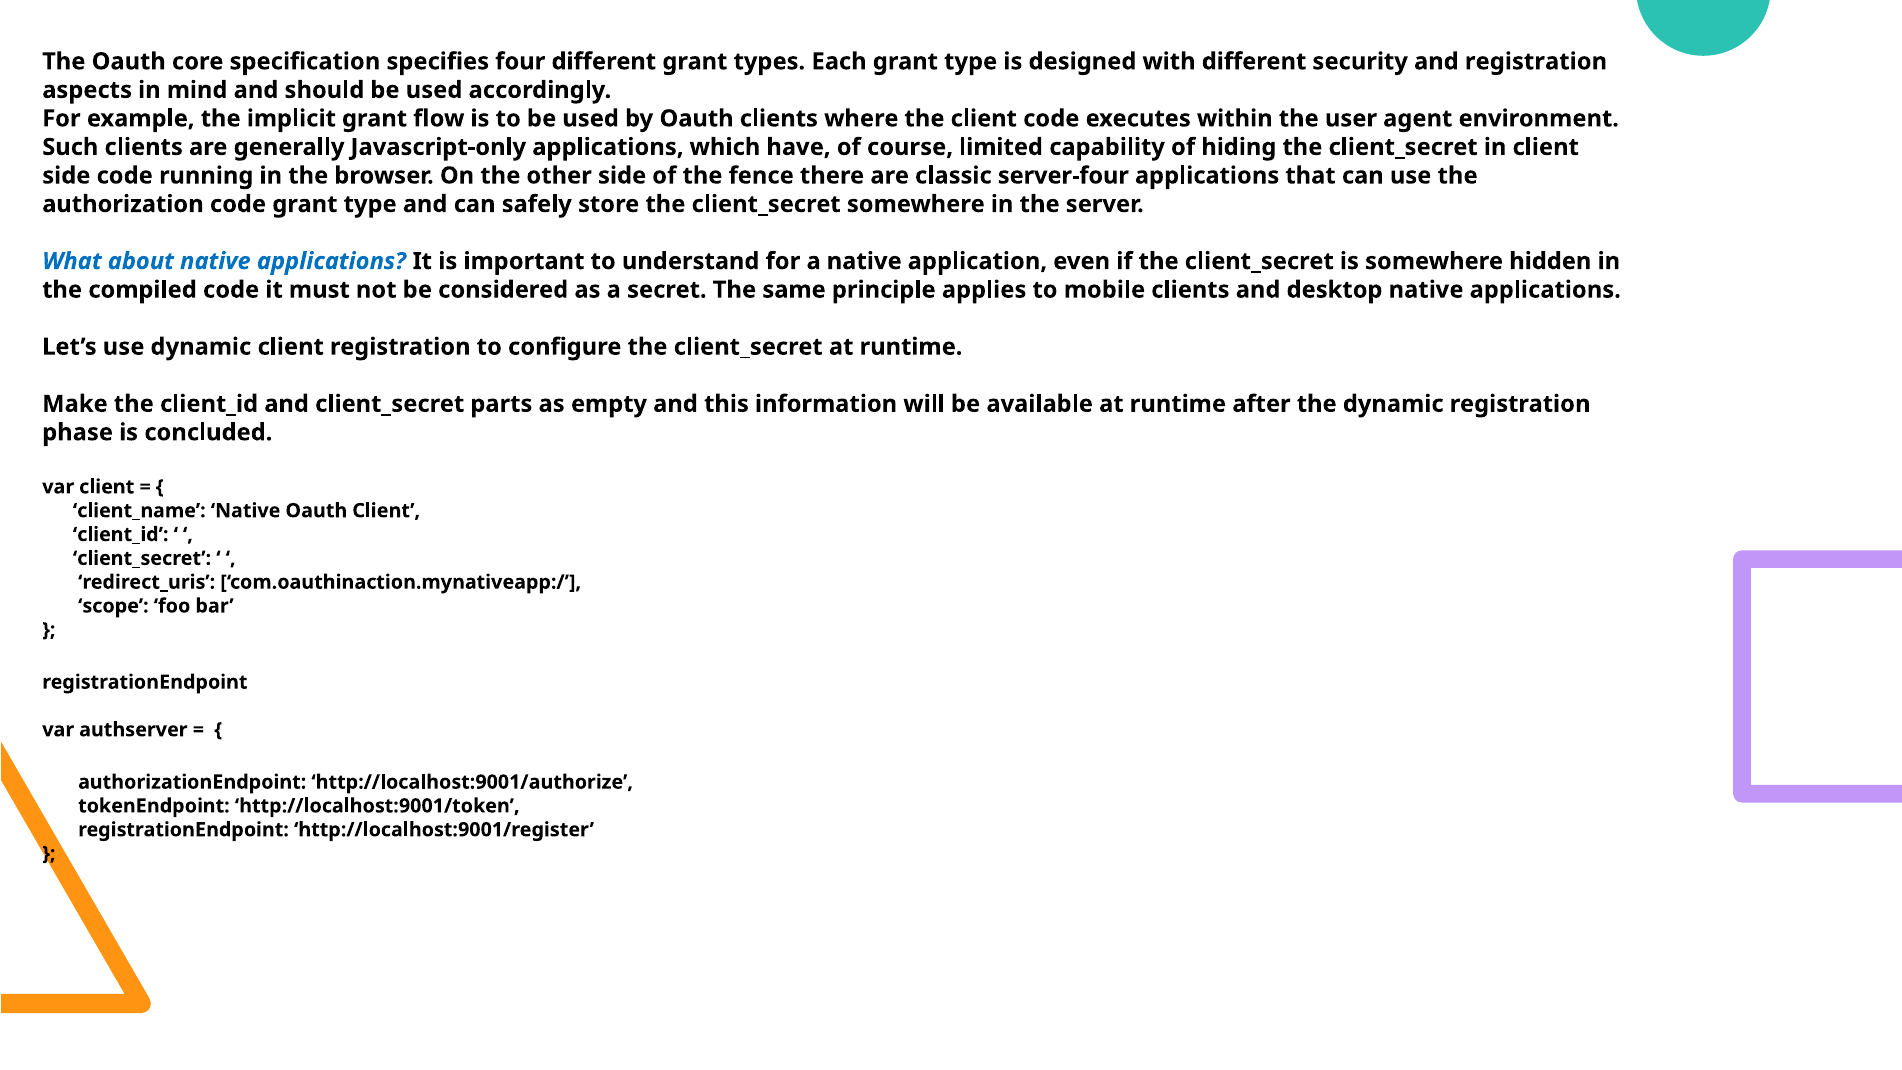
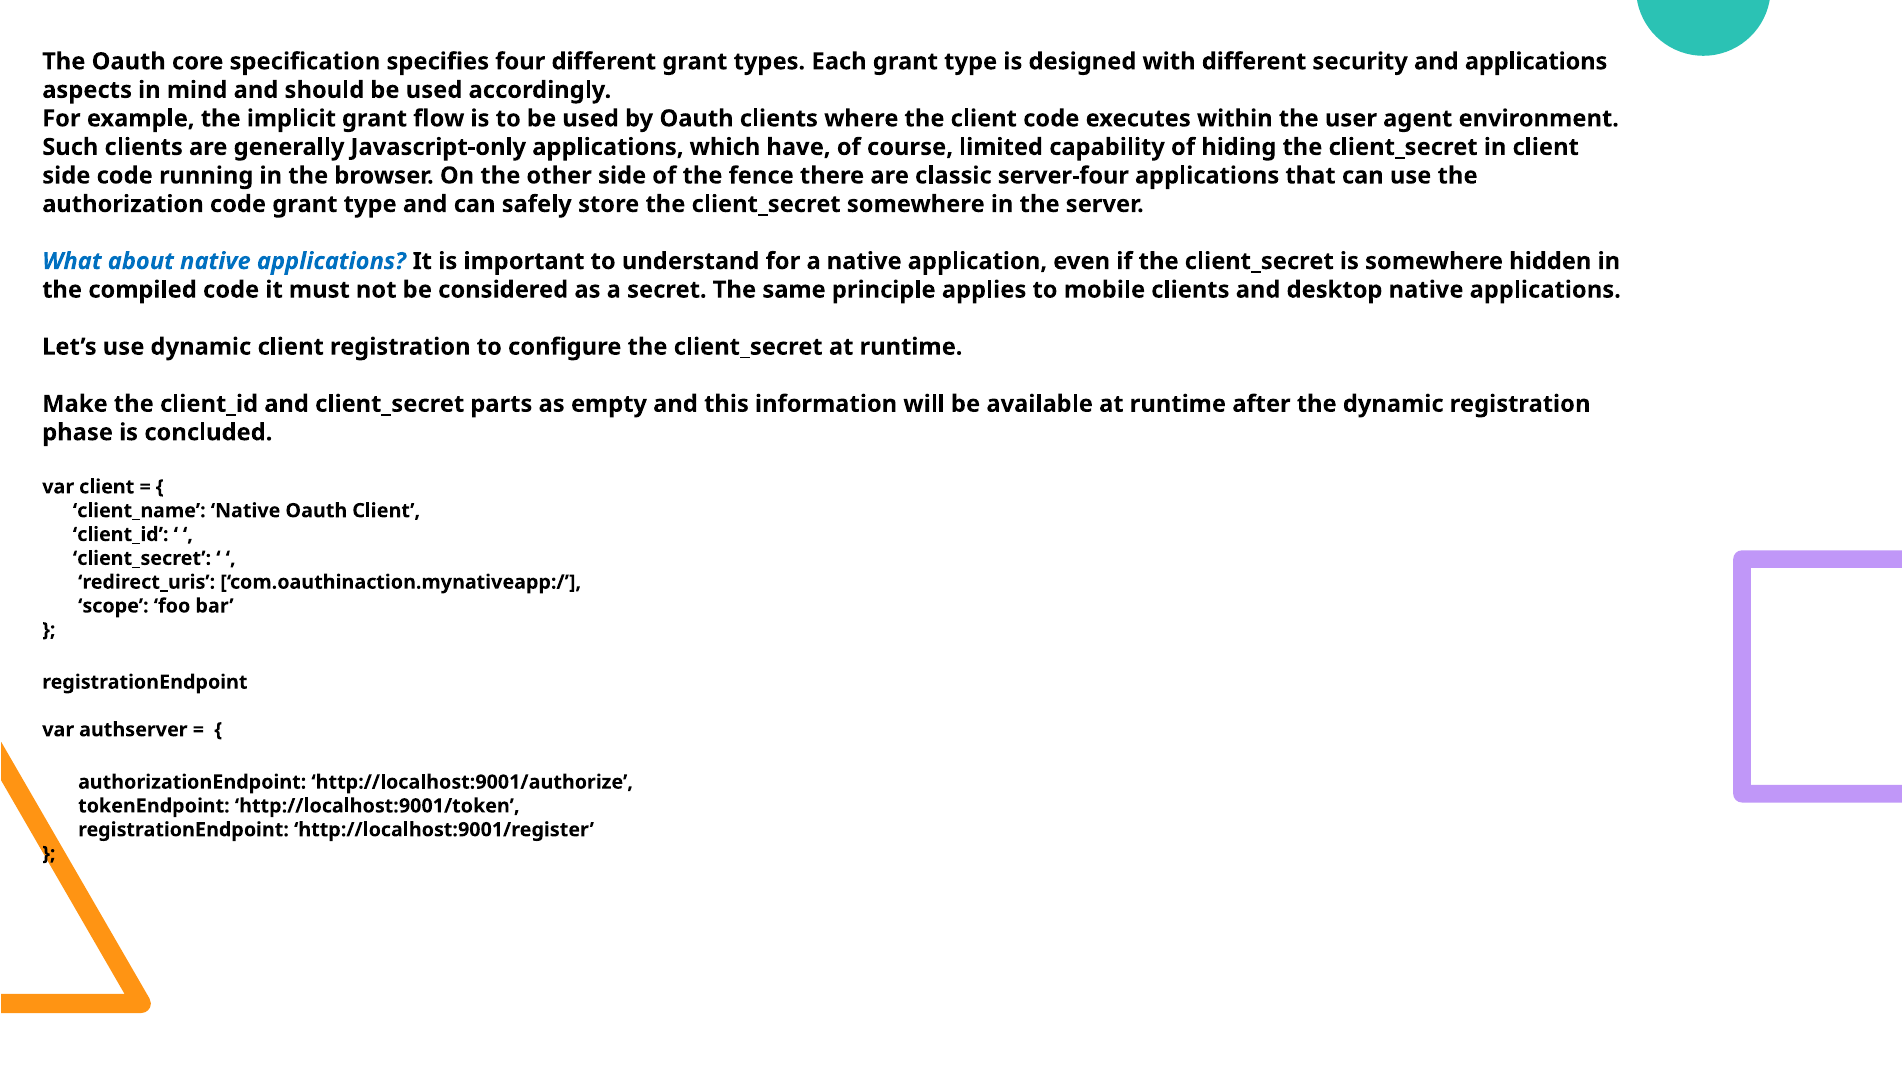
and registration: registration -> applications (1536, 62)
